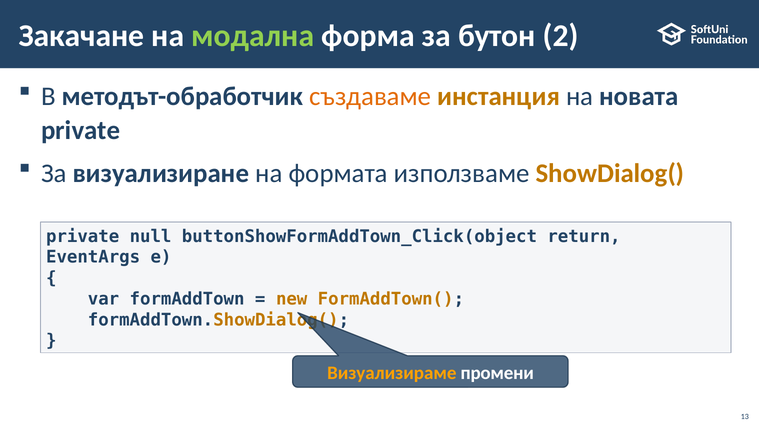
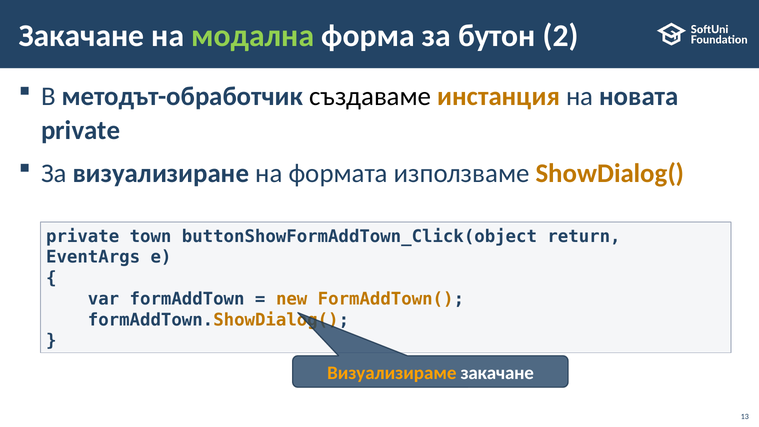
създаваме colour: orange -> black (370, 96)
null: null -> town (151, 236)
Визуализираме промени: промени -> закачане (497, 373)
